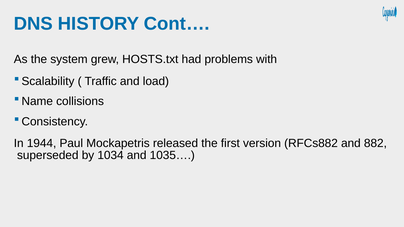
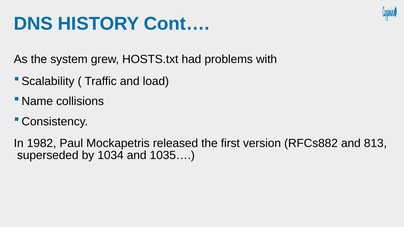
1944: 1944 -> 1982 (42, 144)
882: 882 -> 813 (375, 144)
